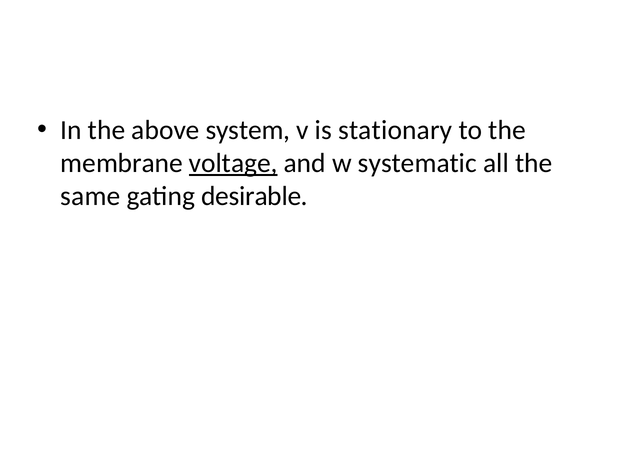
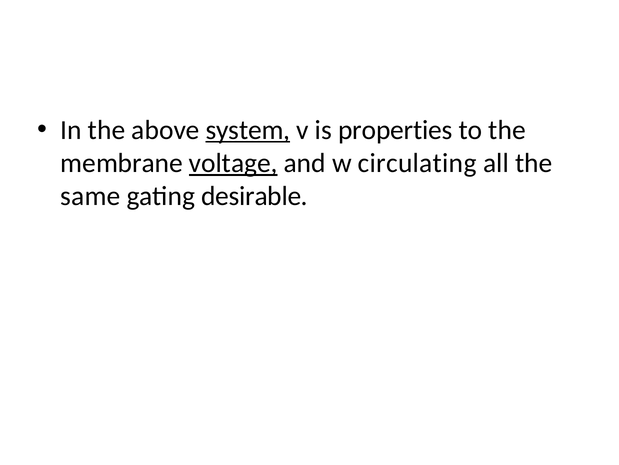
system underline: none -> present (248, 130)
stationary: stationary -> properties (395, 130)
systematic: systematic -> circulating (417, 163)
